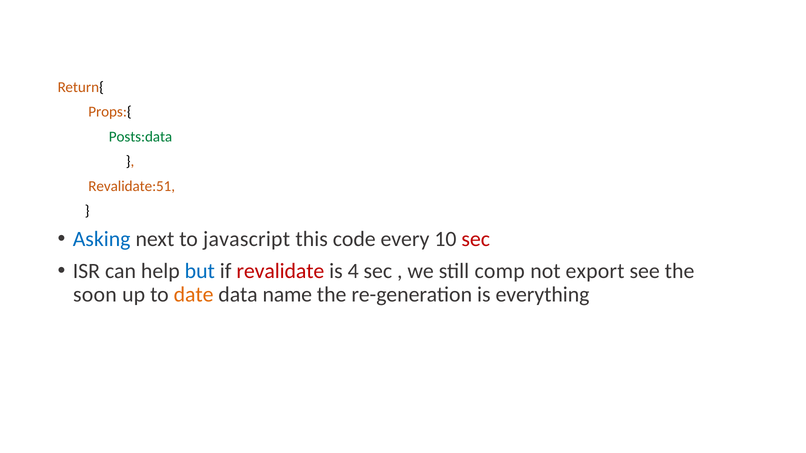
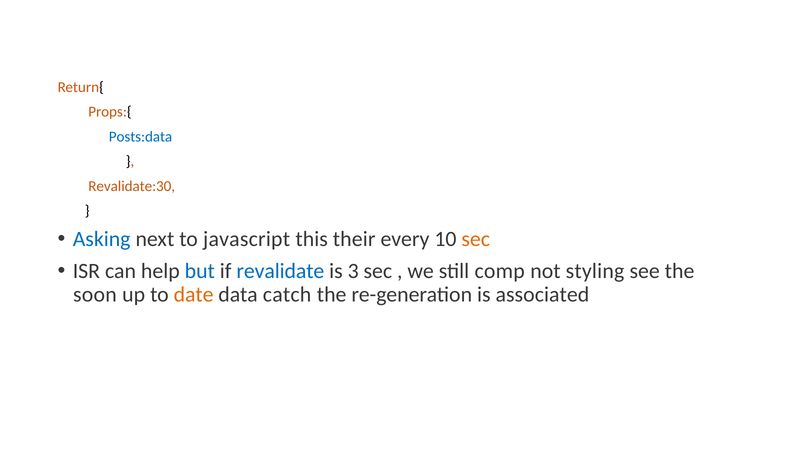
Posts:data colour: green -> blue (141, 137)
Revalidate:51: Revalidate:51 -> Revalidate:30 (132, 186)
code: code -> their (354, 239)
sec colour: red -> orange (476, 239)
revalidate colour: red -> blue (280, 271)
4: 4 -> 3 (353, 271)
export: export -> styling (595, 271)
name: name -> catch (287, 295)
everything: everything -> associated (542, 295)
